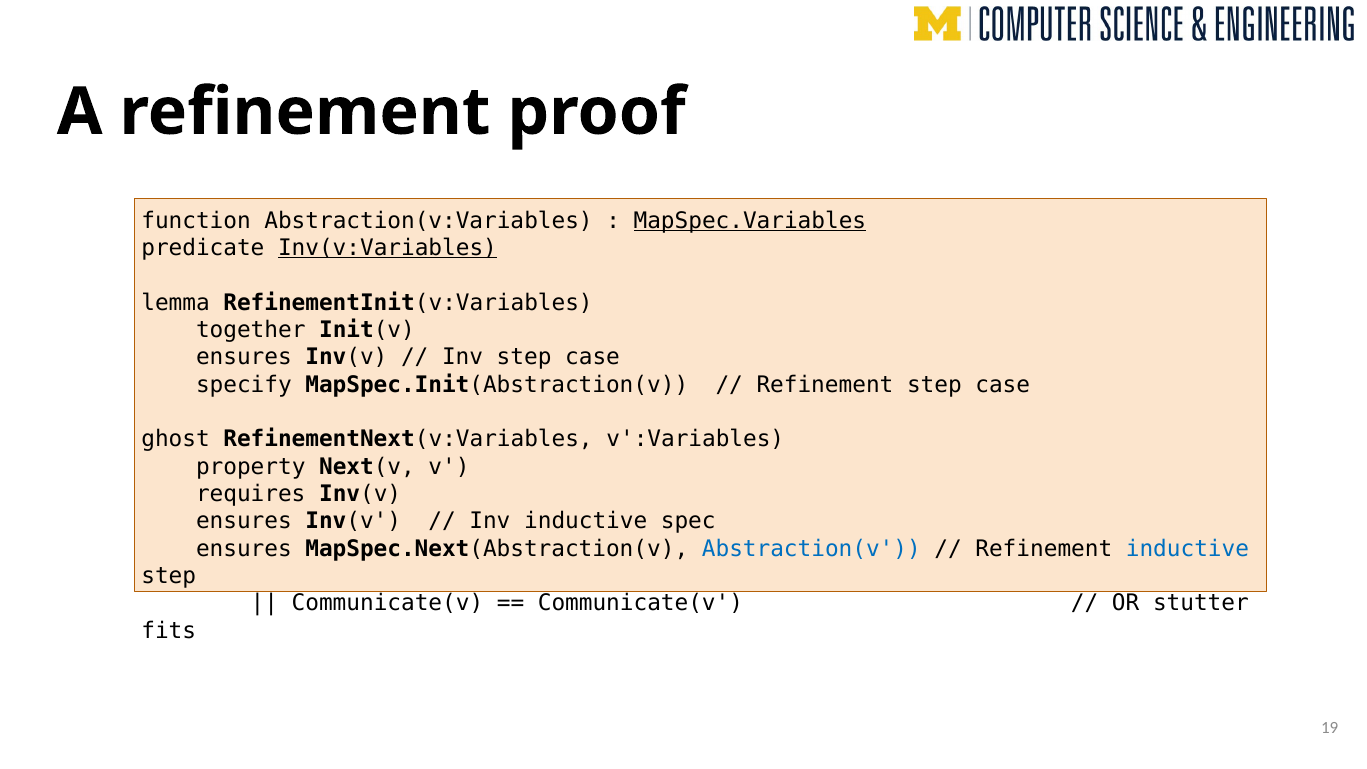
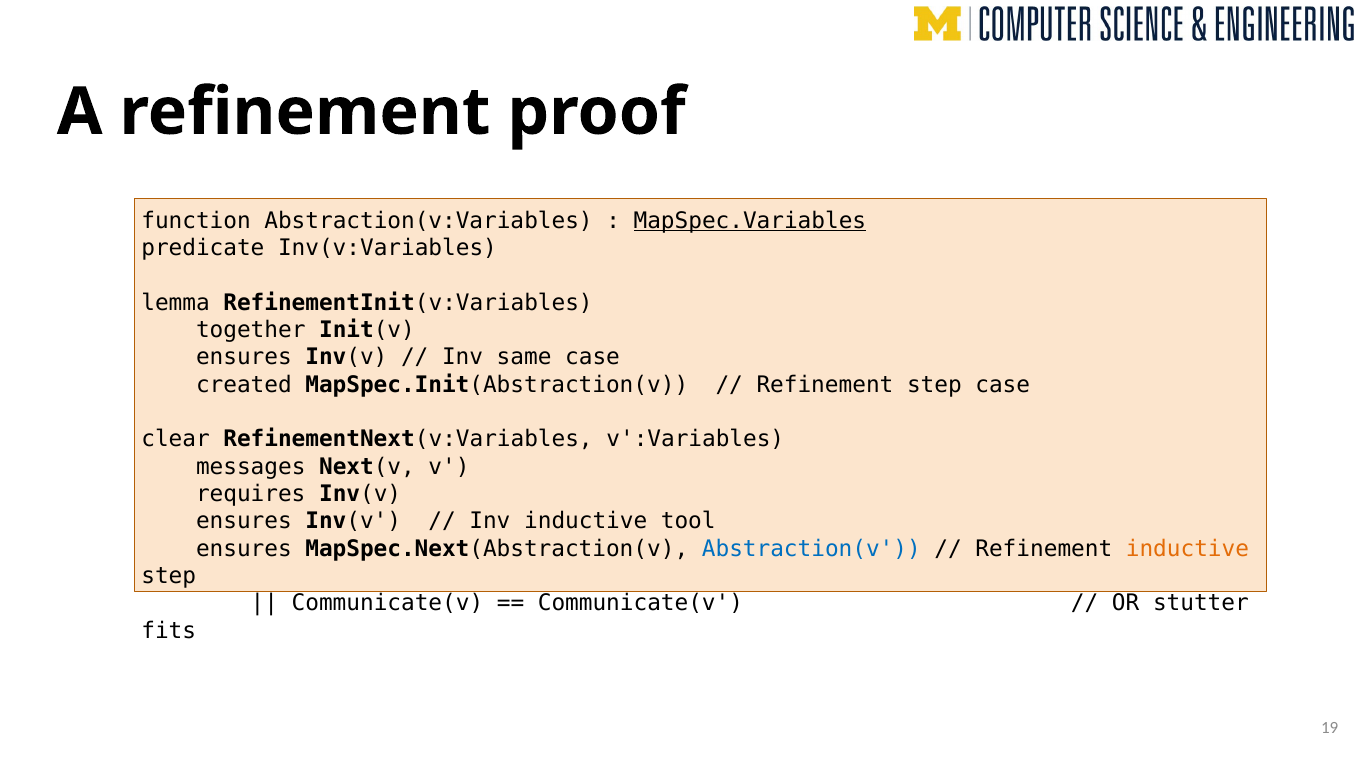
Inv(v:Variables underline: present -> none (387, 248)
Inv step: step -> same (524, 357)
specify: specify -> created (244, 385)
ghost: ghost -> clear (176, 439)
property: property -> messages (251, 467)
spec: spec -> tool (688, 521)
inductive colour: blue -> orange (1187, 548)
